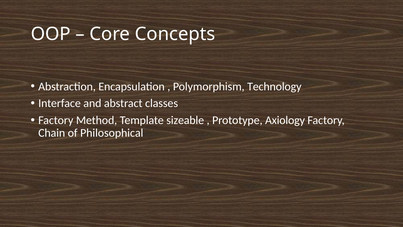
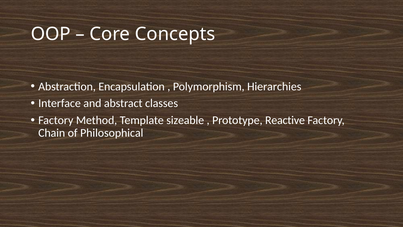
Technology: Technology -> Hierarchies (274, 86)
Axiology: Axiology -> Reactive (285, 120)
